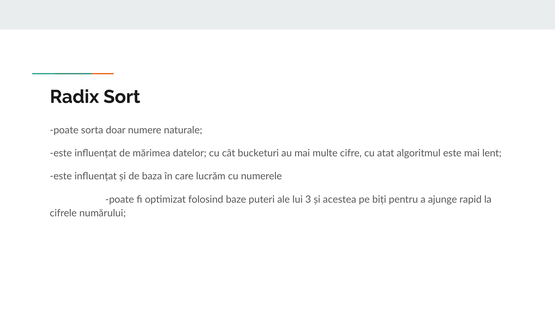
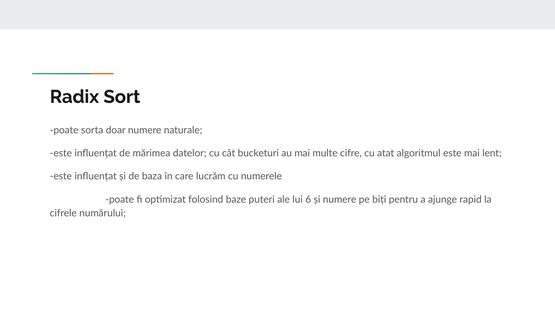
3: 3 -> 6 (308, 200)
și acestea: acestea -> numere (340, 200)
